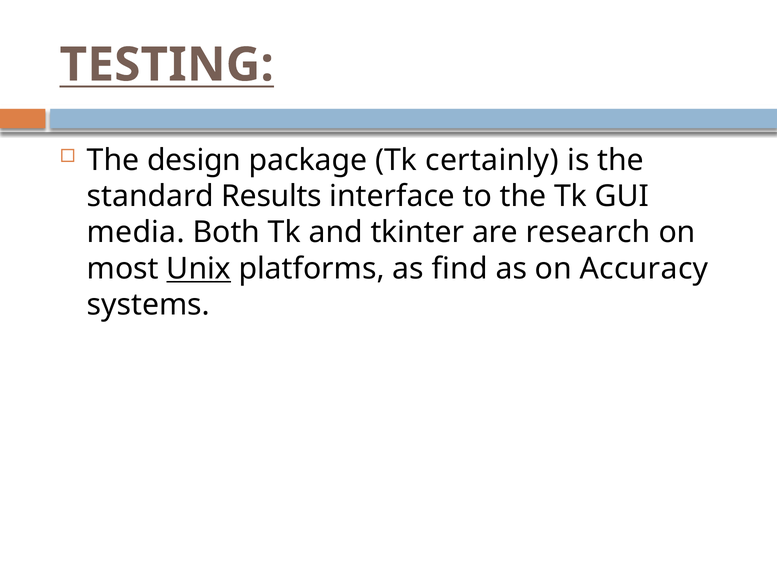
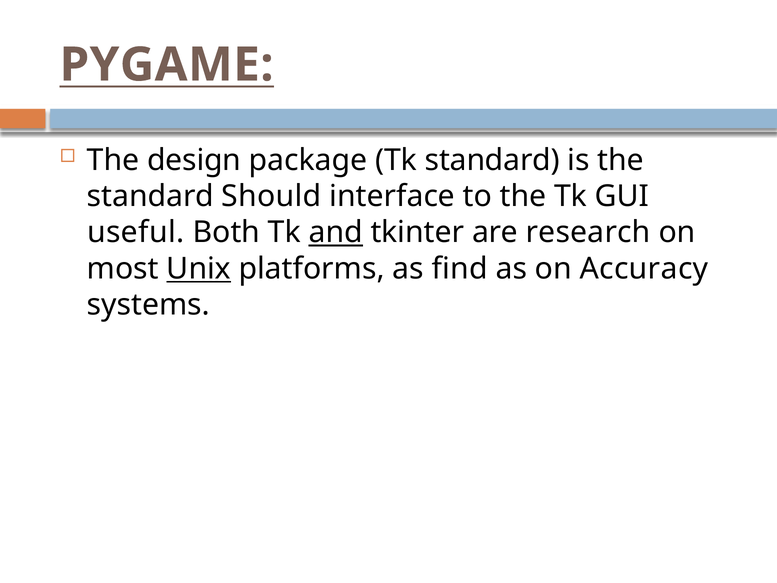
TESTING: TESTING -> PYGAME (167, 65)
Tk certainly: certainly -> standard (492, 160)
Results: Results -> Should (271, 196)
media: media -> useful (136, 232)
and underline: none -> present (336, 232)
